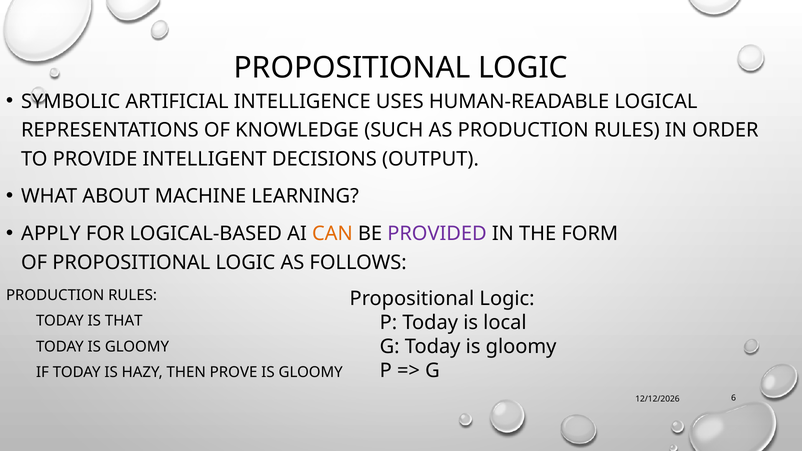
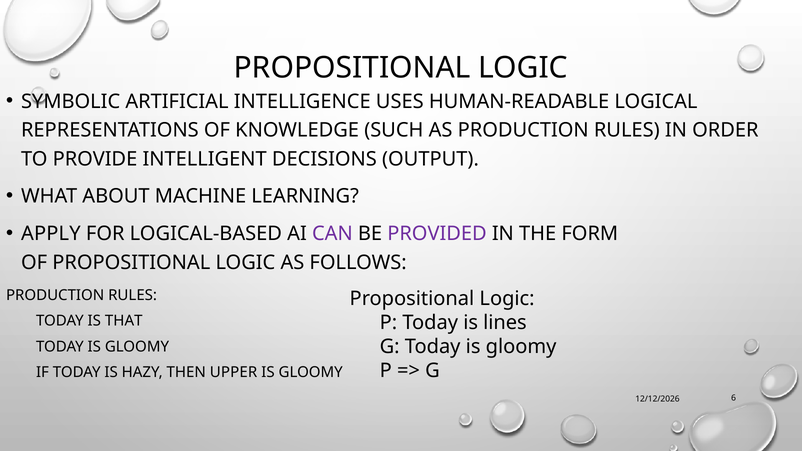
CAN colour: orange -> purple (332, 234)
local: local -> lines (505, 323)
PROVE: PROVE -> UPPER (234, 373)
